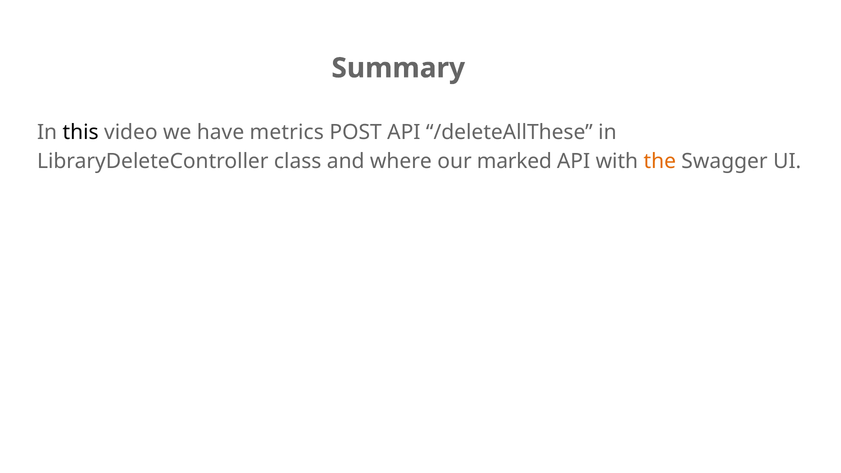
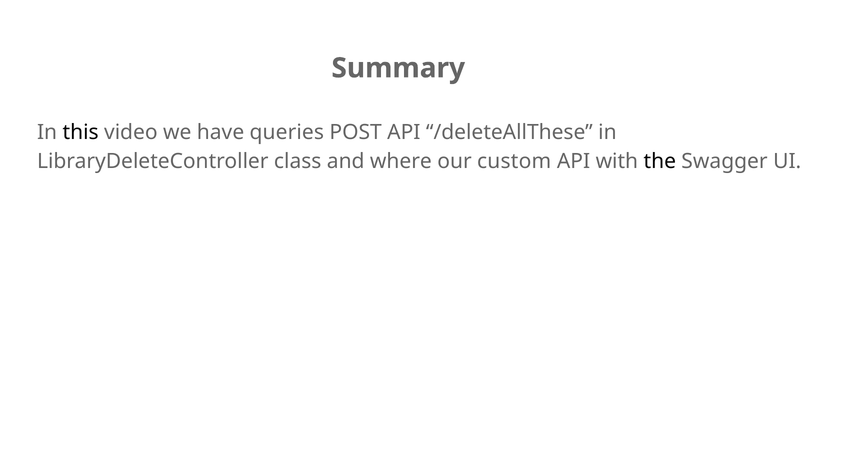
metrics: metrics -> queries (287, 132)
marked: marked -> custom (514, 161)
the colour: orange -> black (660, 161)
